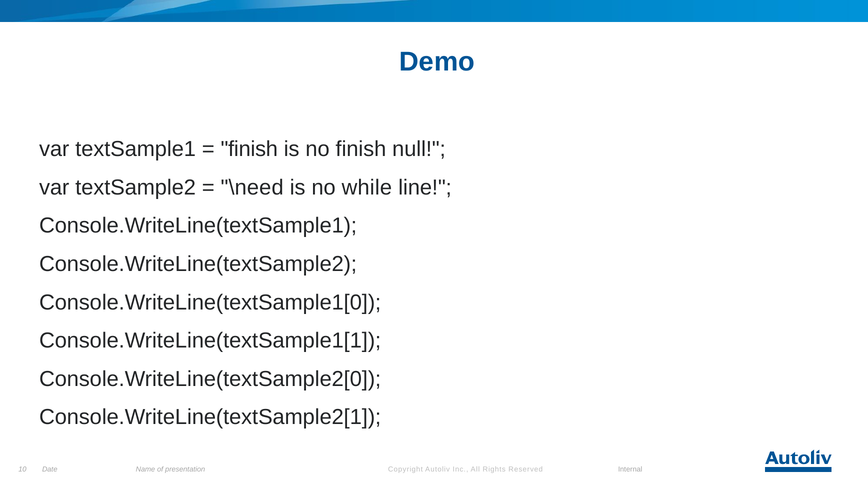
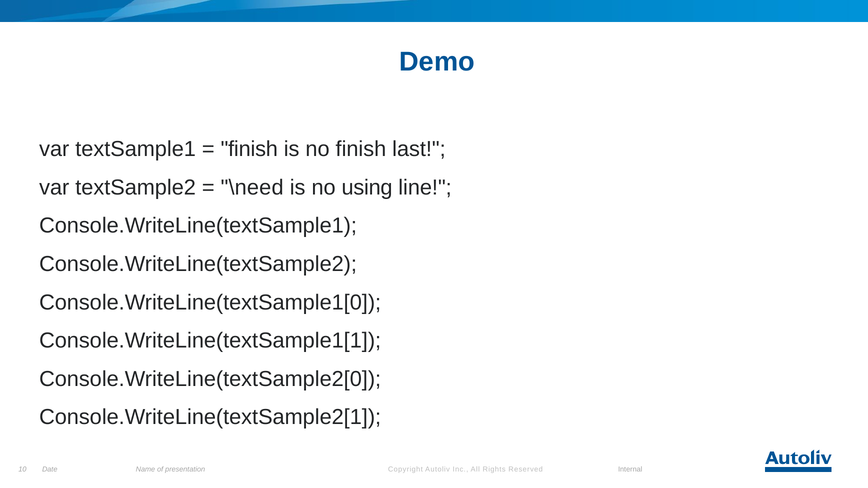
null: null -> last (419, 149)
while: while -> using (367, 188)
